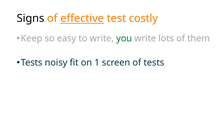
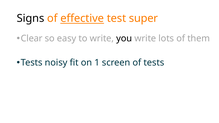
costly: costly -> super (143, 18)
Keep: Keep -> Clear (32, 38)
you colour: green -> black (124, 38)
